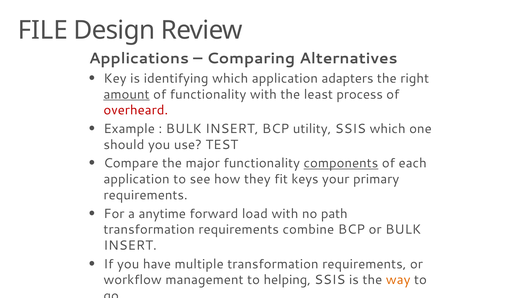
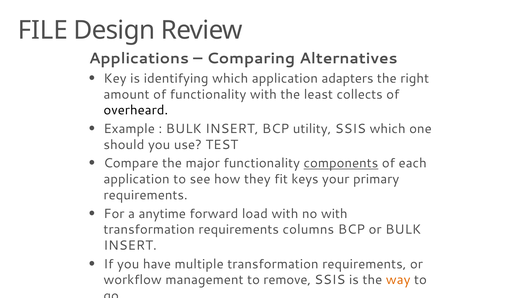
amount underline: present -> none (127, 94)
process: process -> collects (360, 94)
overheard colour: red -> black (136, 110)
no path: path -> with (334, 213)
combine: combine -> columns (308, 229)
helping: helping -> remove (287, 279)
